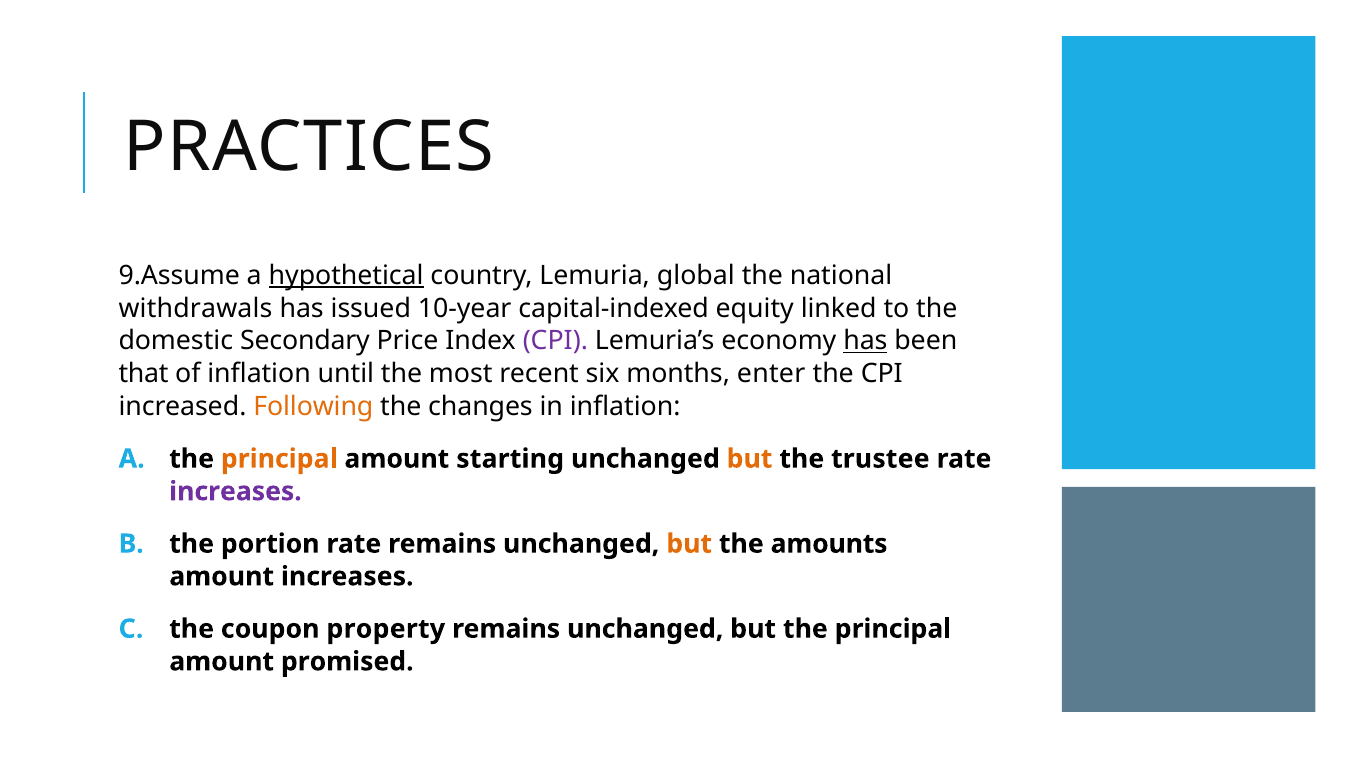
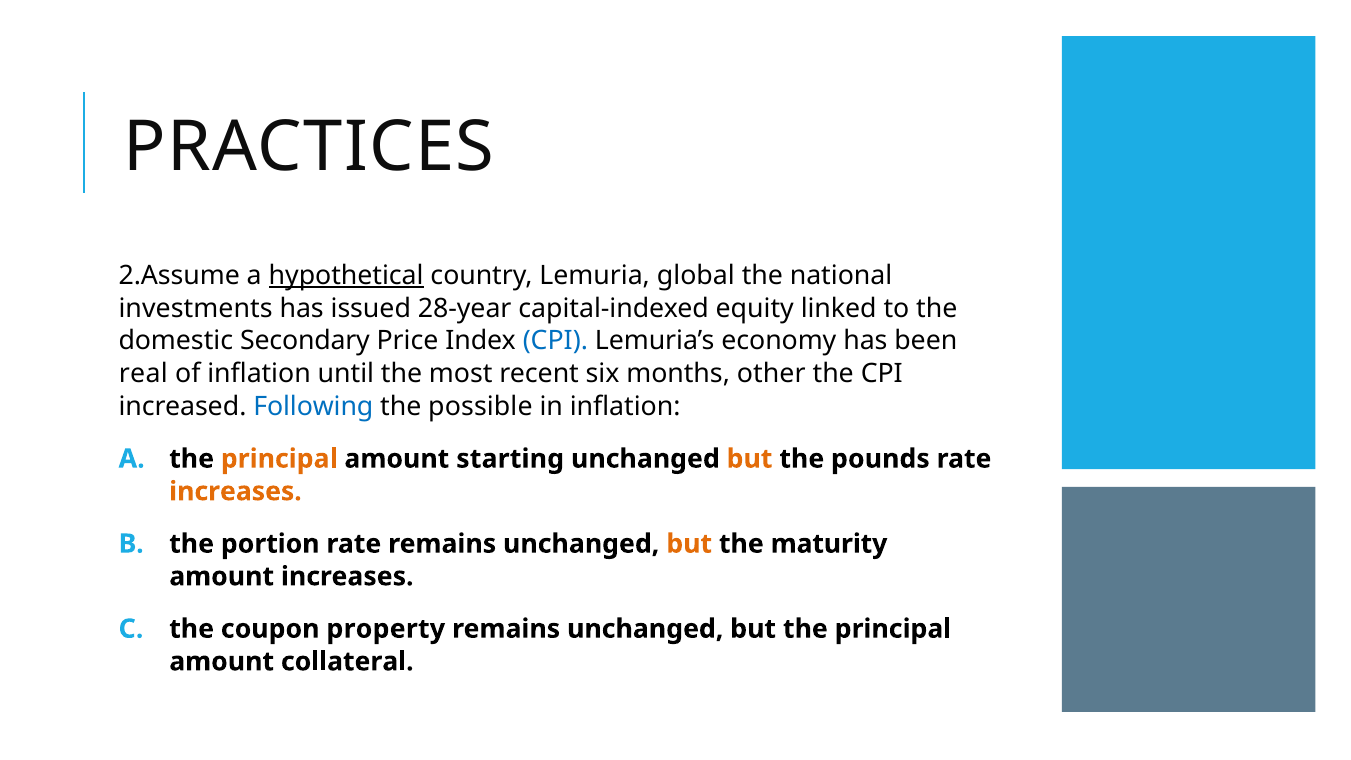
9.Assume: 9.Assume -> 2.Assume (179, 276)
withdrawals: withdrawals -> investments (196, 308)
10-year: 10-year -> 28-year (465, 308)
CPI colour: purple -> blue (555, 341)
has underline: present -> none (865, 341)
that: that -> real (143, 374)
enter: enter -> other (771, 374)
Following colour: orange -> blue (313, 406)
changes: changes -> possible (480, 406)
trustee: trustee -> pounds (880, 459)
increases colour: purple -> orange (235, 491)
amounts: amounts -> maturity (829, 544)
promised: promised -> collateral (347, 662)
